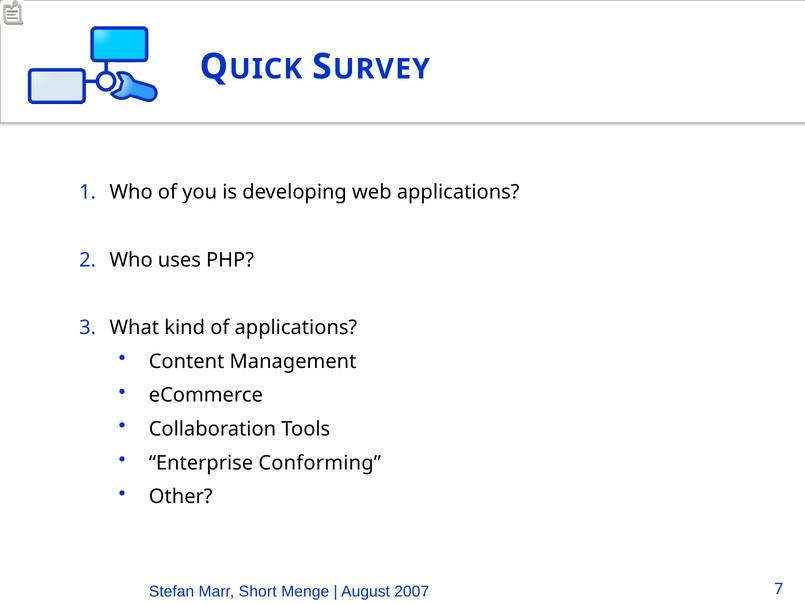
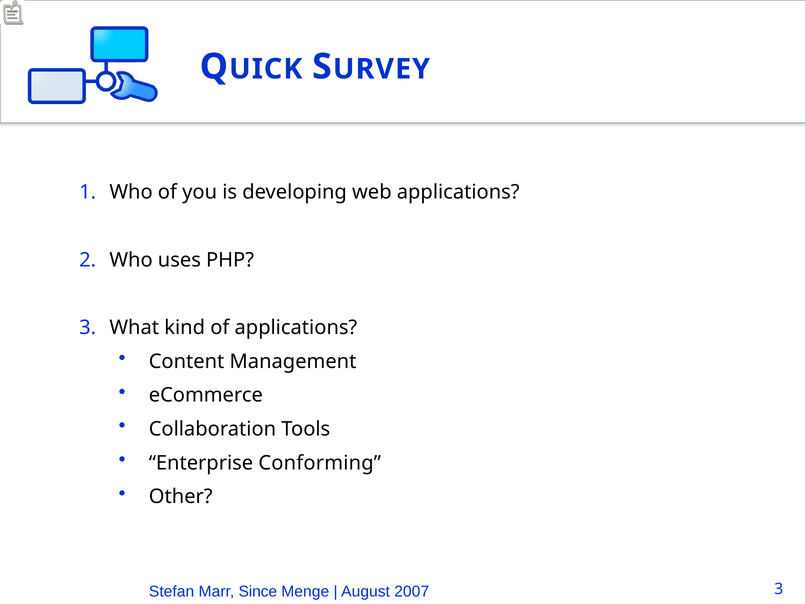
Short: Short -> Since (258, 591)
2007 7: 7 -> 3 (779, 589)
